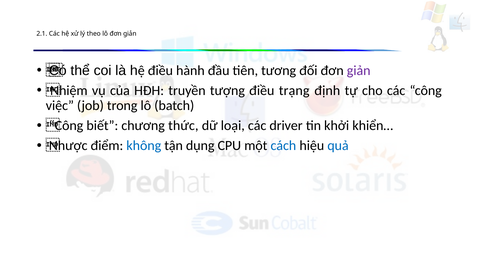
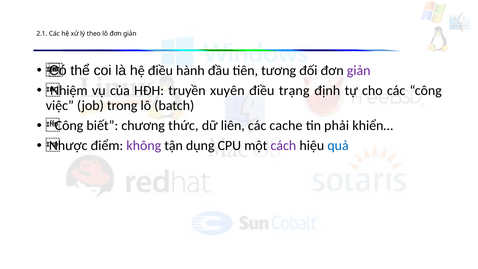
tượng: tượng -> xuyên (227, 90)
khởi: khởi -> phải (337, 126)
loại: loại -> liên (233, 126)
driver: driver -> cache (286, 126)
không colour: blue -> purple (144, 146)
cách colour: blue -> purple (283, 146)
